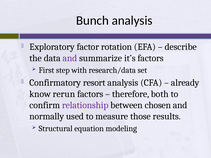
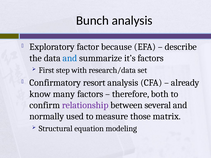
rotation: rotation -> because (116, 47)
and colour: purple -> blue (70, 58)
rerun: rerun -> many (64, 94)
chosen: chosen -> several (158, 105)
results: results -> matrix (167, 117)
